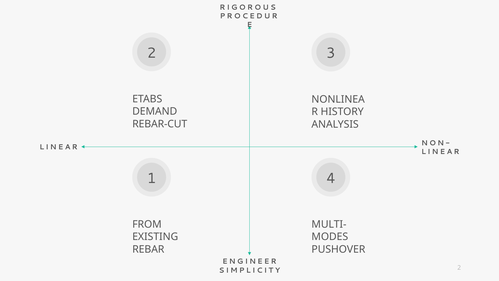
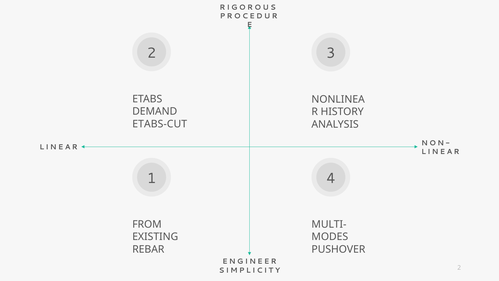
REBAR-CUT: REBAR-CUT -> ETABS-CUT (160, 124)
